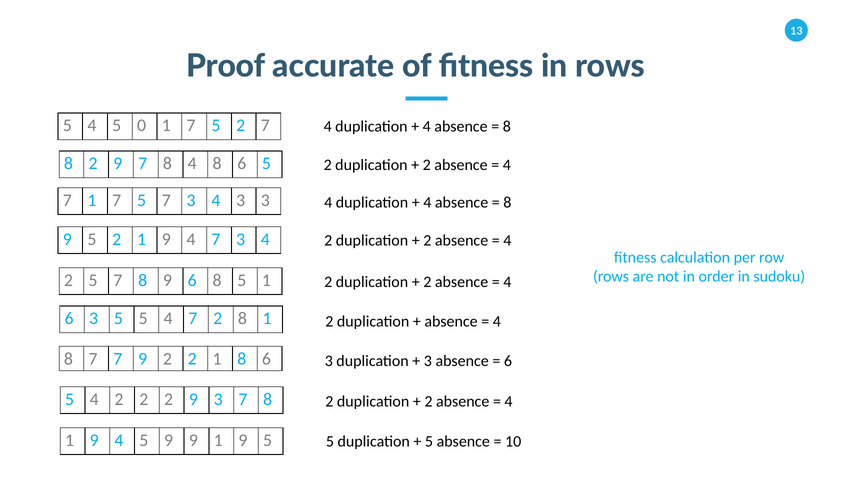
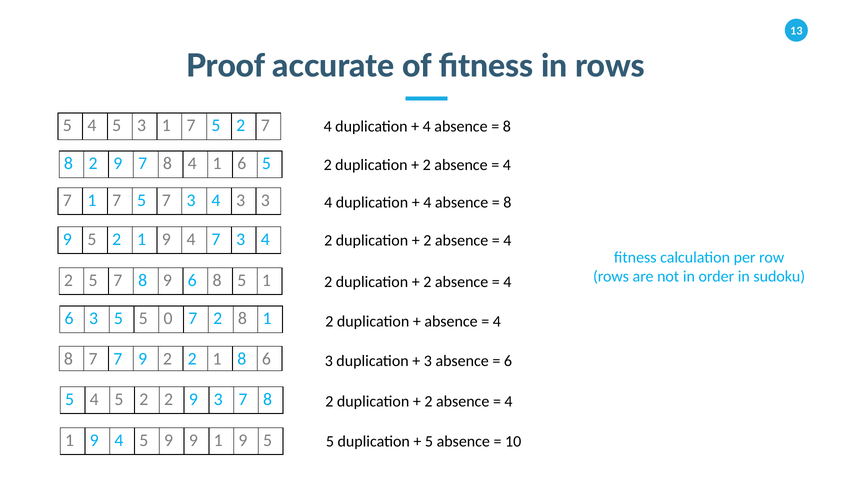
5 0: 0 -> 3 (142, 126)
4 8: 8 -> 1 (217, 164)
5 5 4: 4 -> 0 (168, 319)
2: 2 -> 5 (119, 400)
